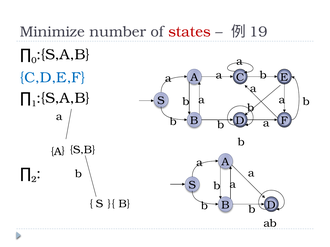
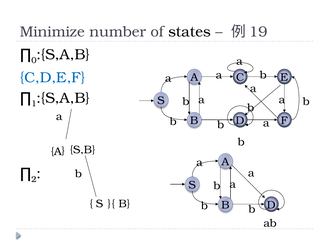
states colour: red -> black (189, 32)
